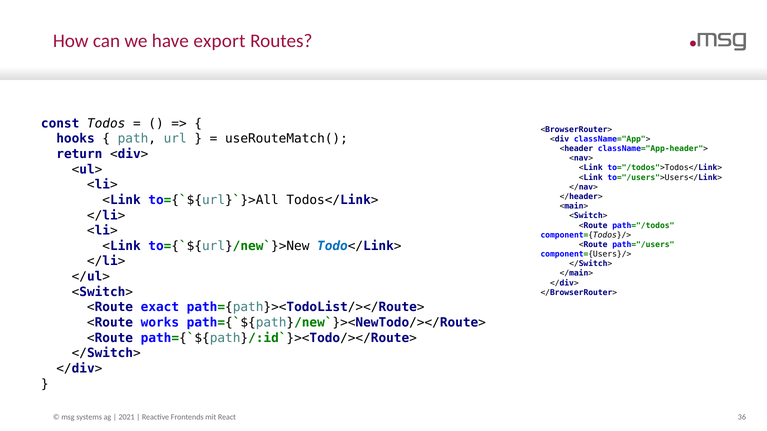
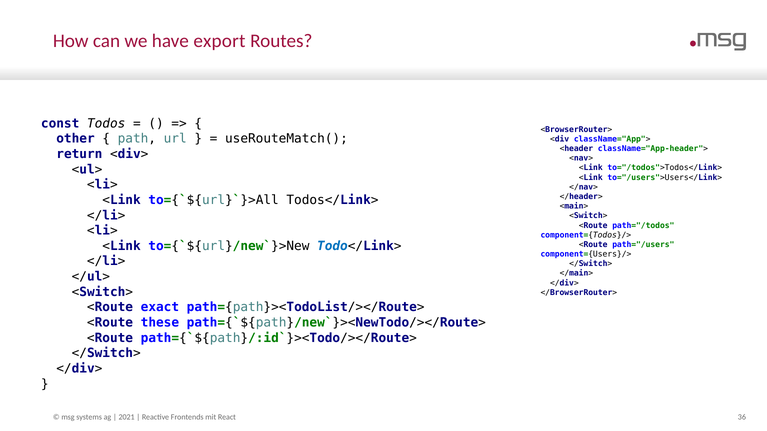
hooks: hooks -> other (76, 139)
works: works -> these (160, 323)
